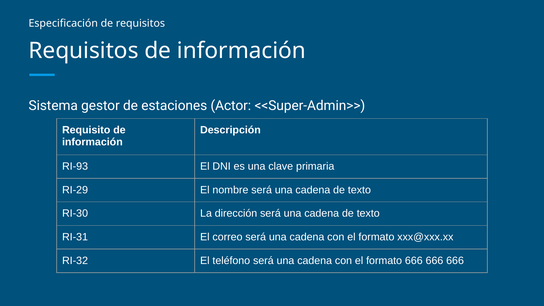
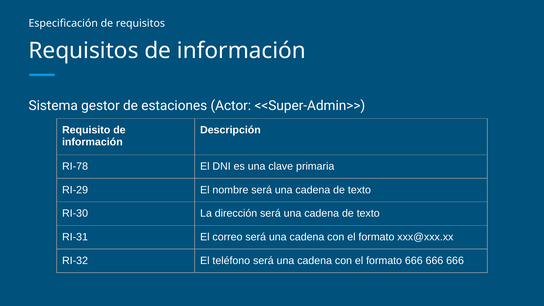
RI-93: RI-93 -> RI-78 (75, 166)
